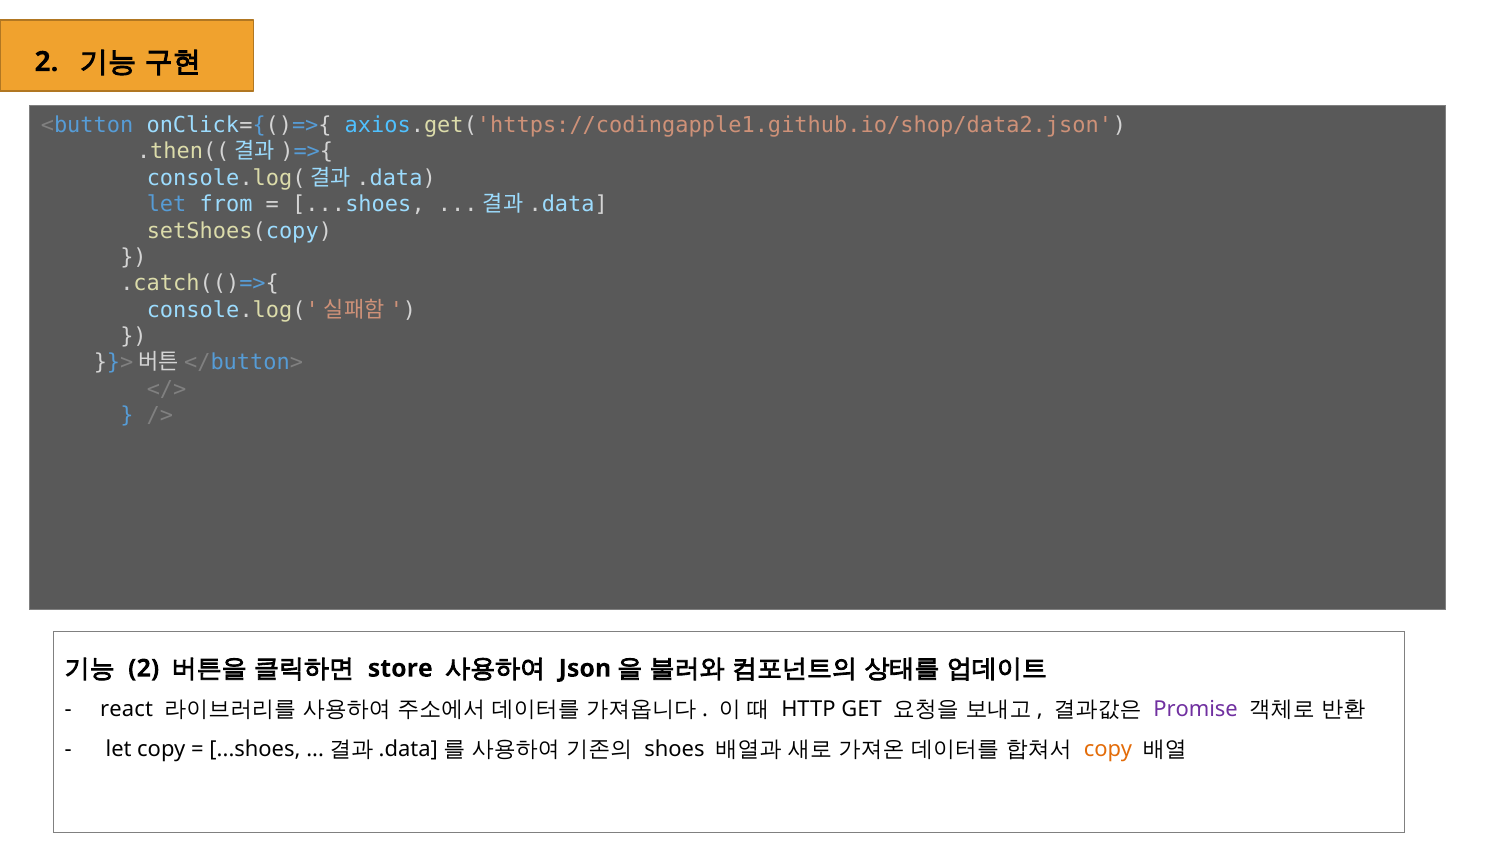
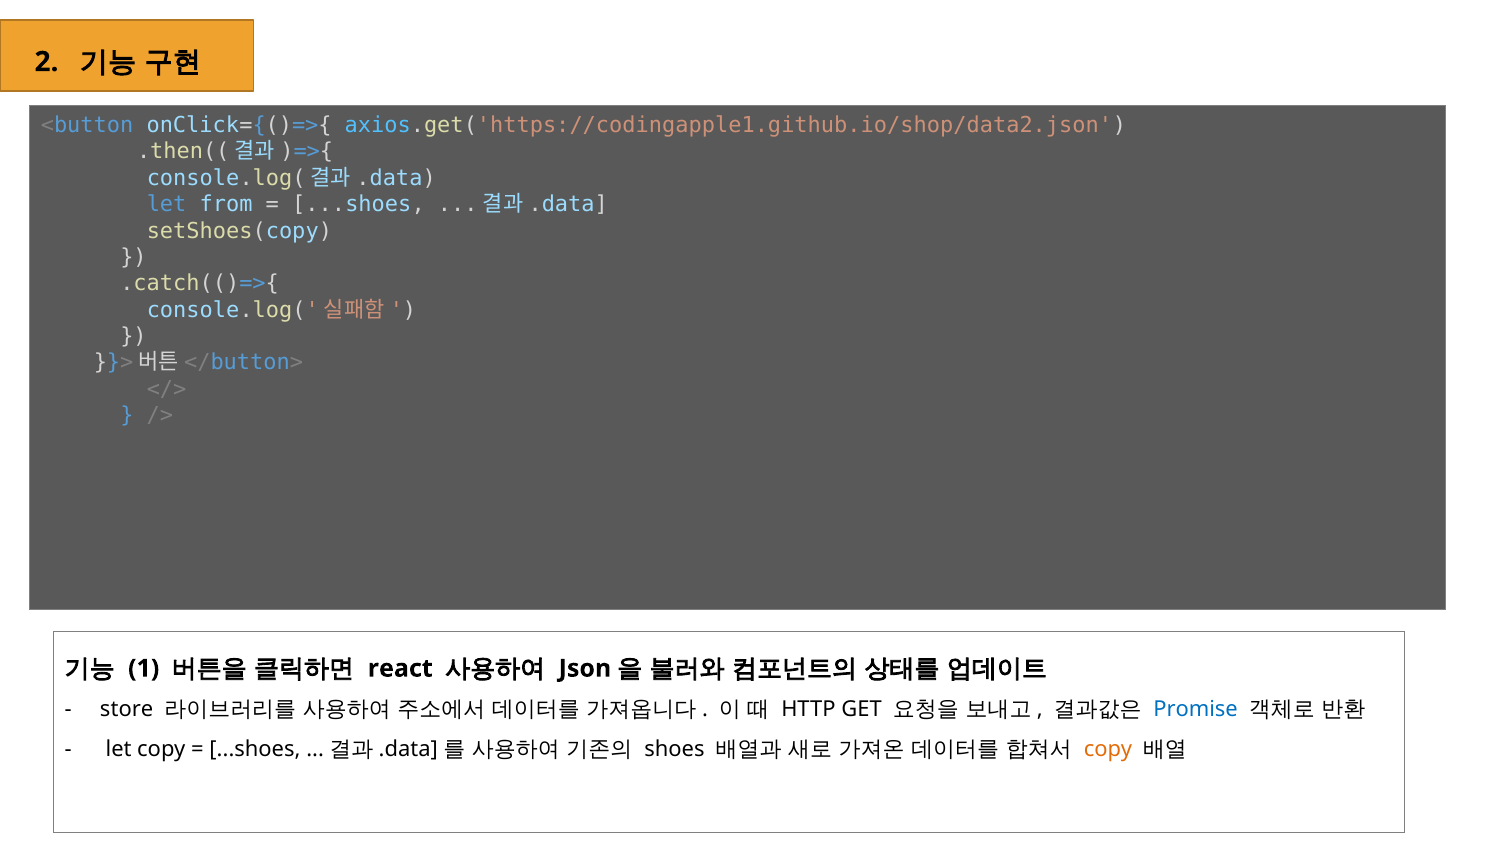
2: 2 -> 1 (144, 668)
store: store -> react (400, 668)
react: react -> store (127, 709)
Promise colour: purple -> blue (1196, 709)
